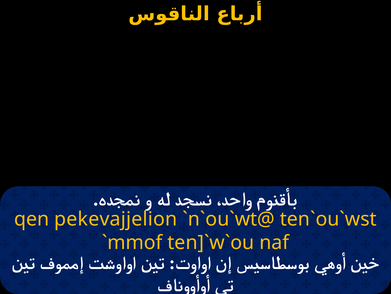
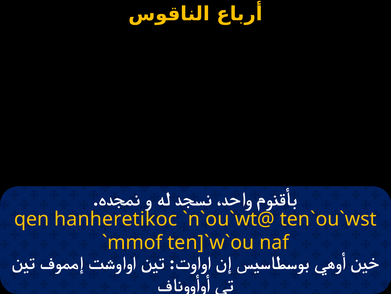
pekevajjelion: pekevajjelion -> hanheretikoc (116, 219)
